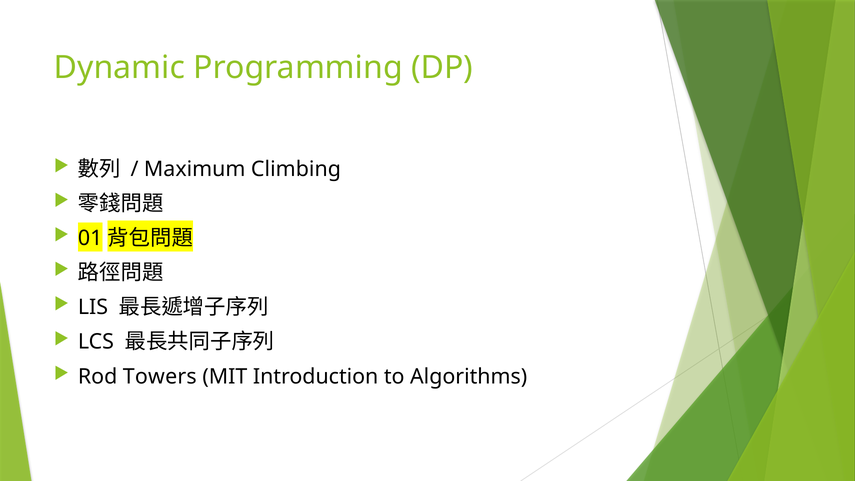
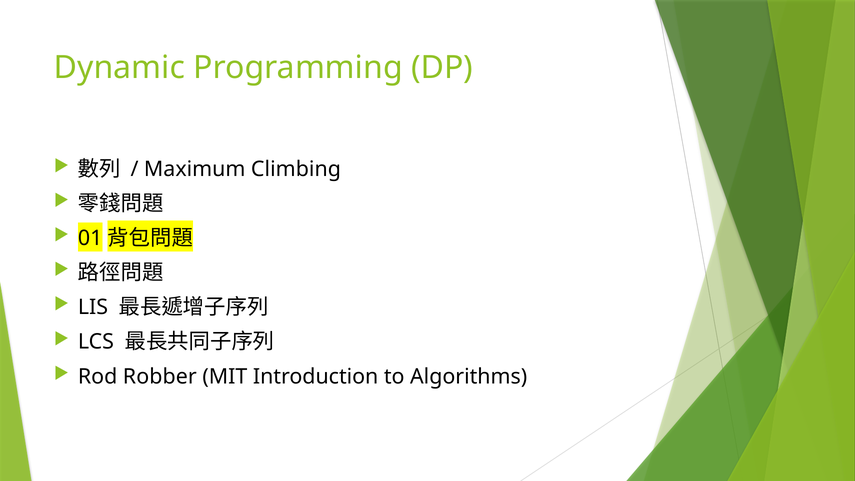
Towers: Towers -> Robber (160, 376)
